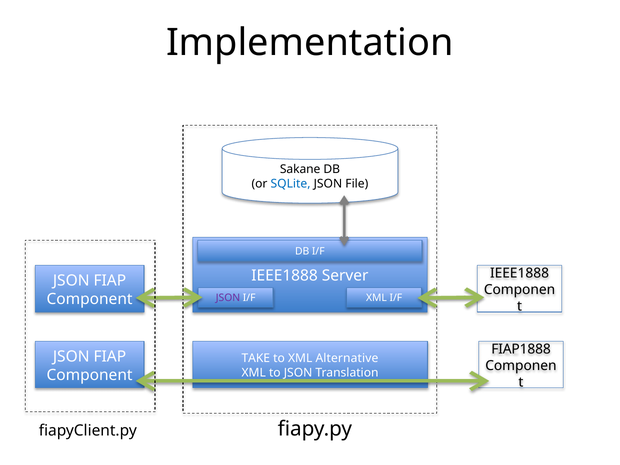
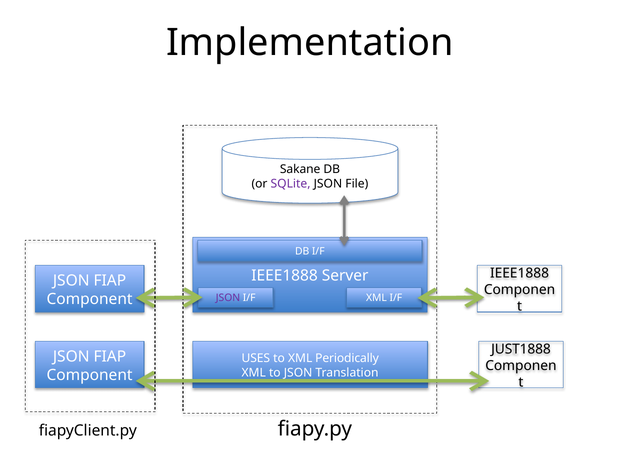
SQLite colour: blue -> purple (291, 184)
FIAP1888: FIAP1888 -> JUST1888 (521, 349)
TAKE: TAKE -> USES (256, 358)
Alternative: Alternative -> Periodically (347, 358)
